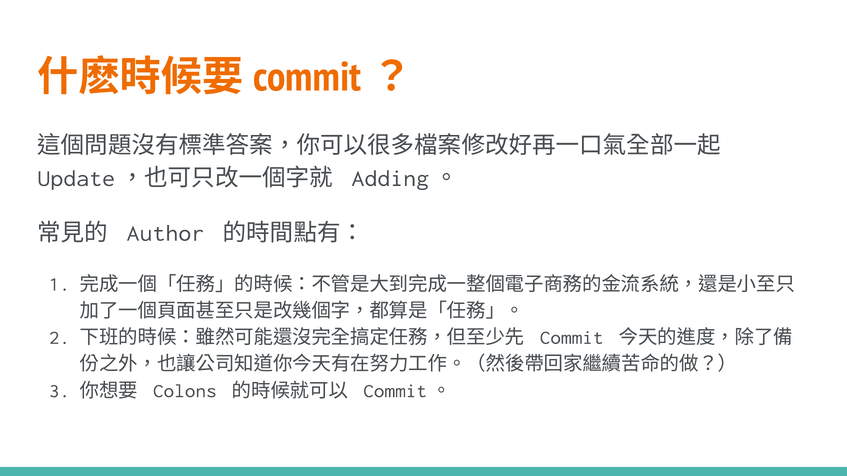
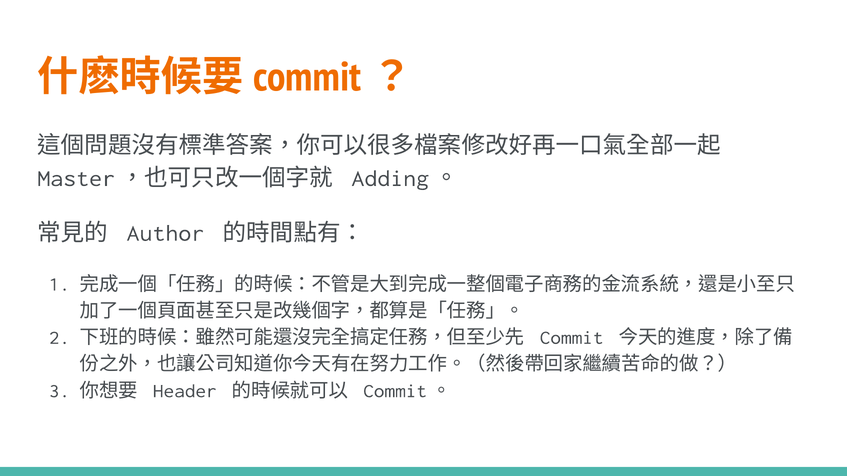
Update: Update -> Master (76, 178)
Colons: Colons -> Header (185, 391)
